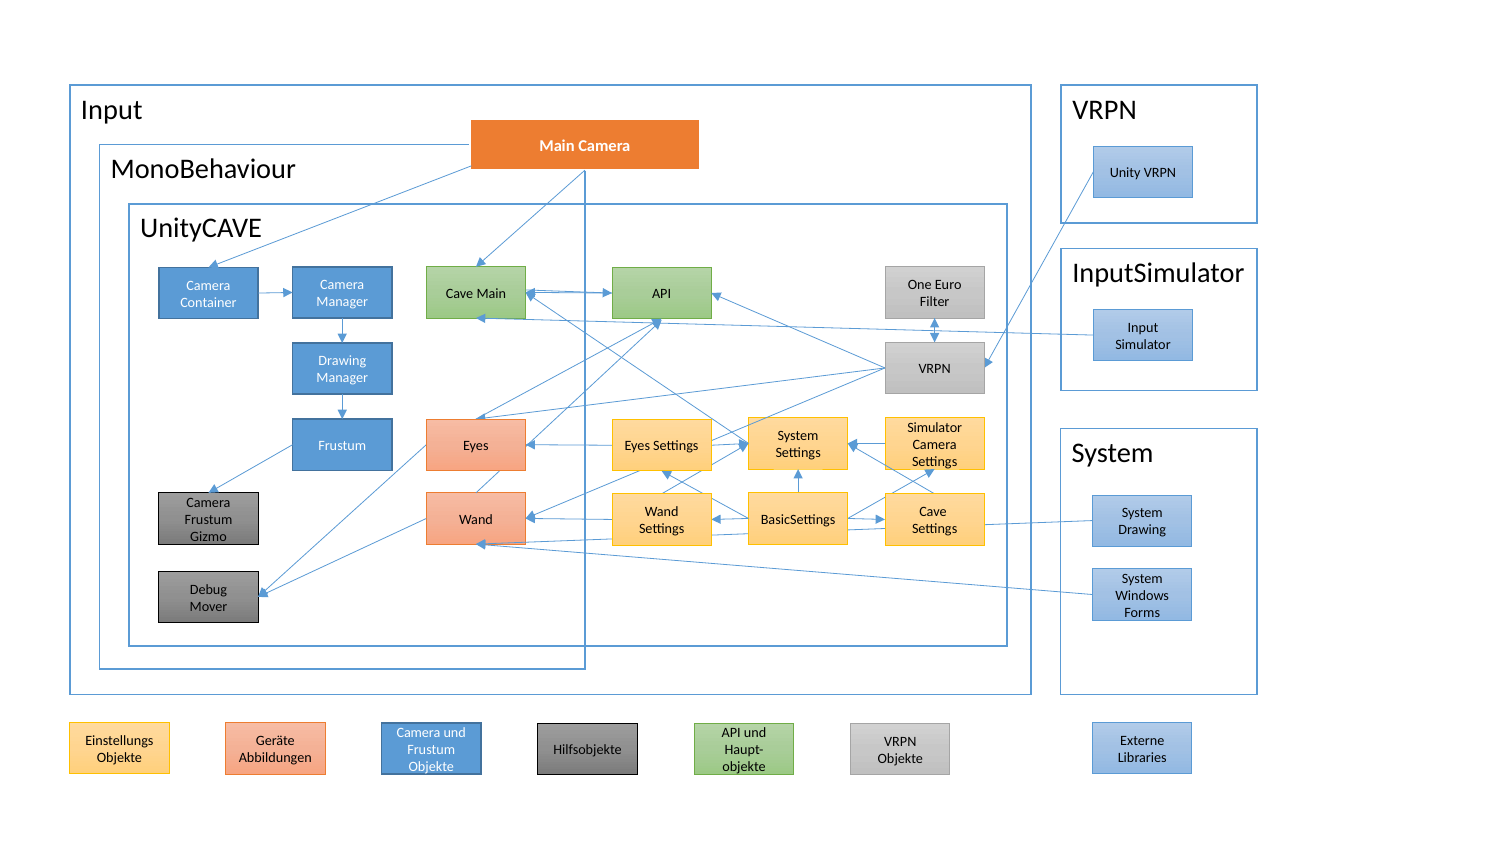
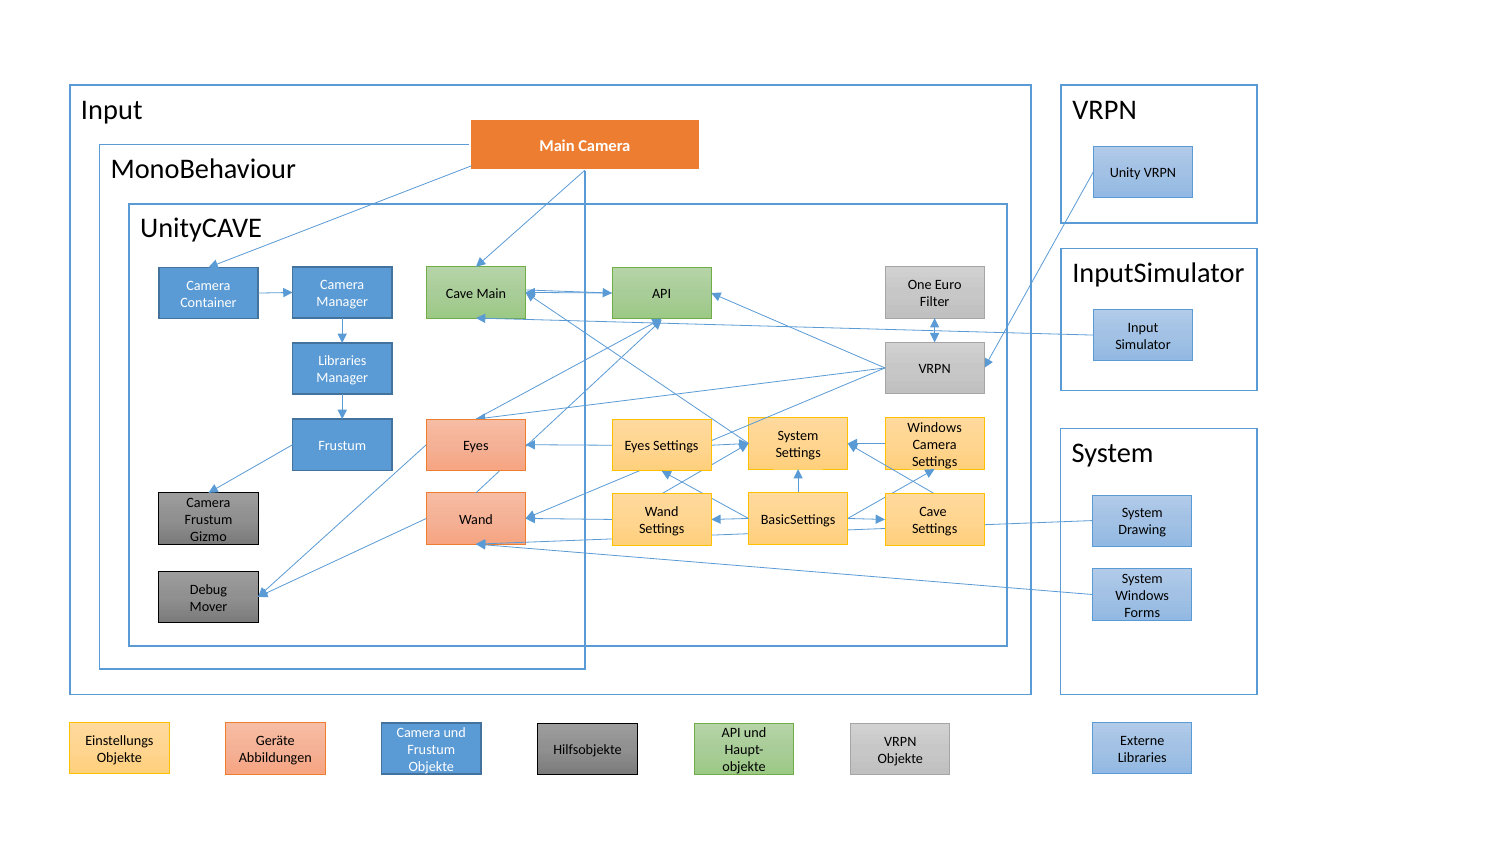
Drawing: Drawing -> Libraries (342, 361)
Simulator: Simulator -> Windows (935, 427)
